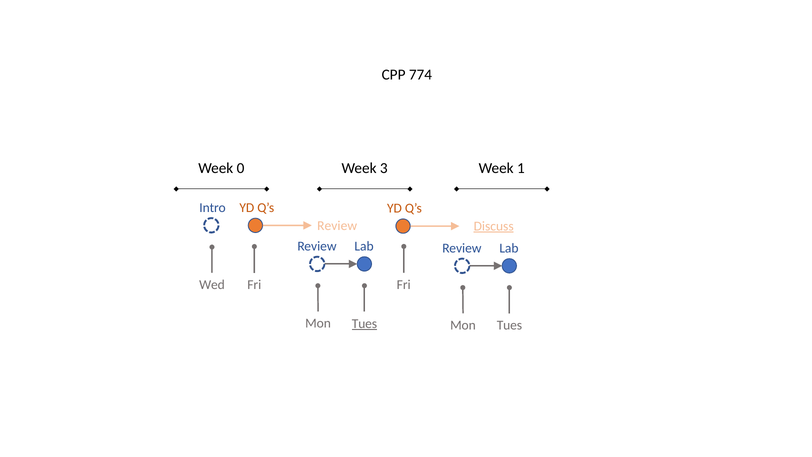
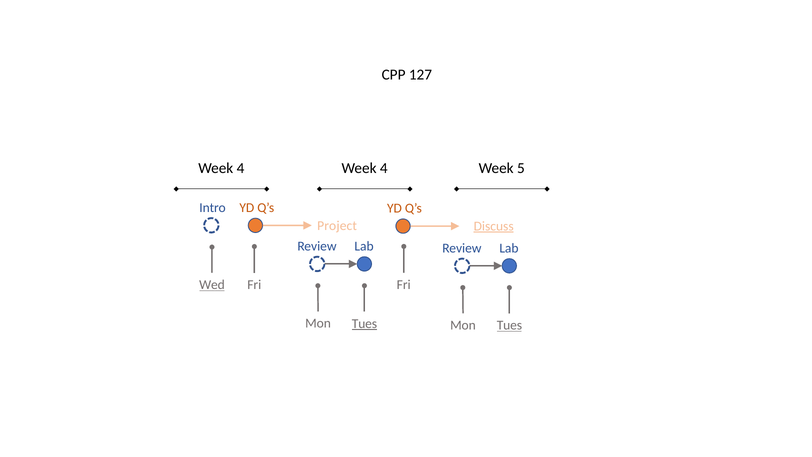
774: 774 -> 127 (420, 75)
0: 0 -> 4 (241, 168)
3: 3 -> 4 (384, 168)
1: 1 -> 5 (521, 168)
Review: Review -> Project (337, 225)
Wed underline: none -> present (212, 285)
Tues underline: none -> present (509, 325)
